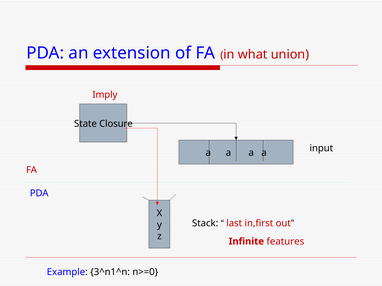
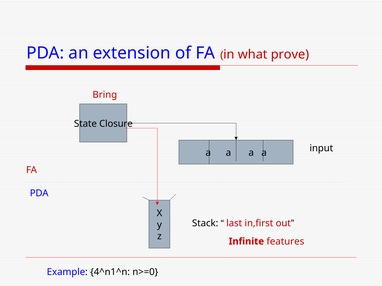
union: union -> prove (290, 55)
Imply: Imply -> Bring (105, 95)
3^n1^n: 3^n1^n -> 4^n1^n (110, 272)
